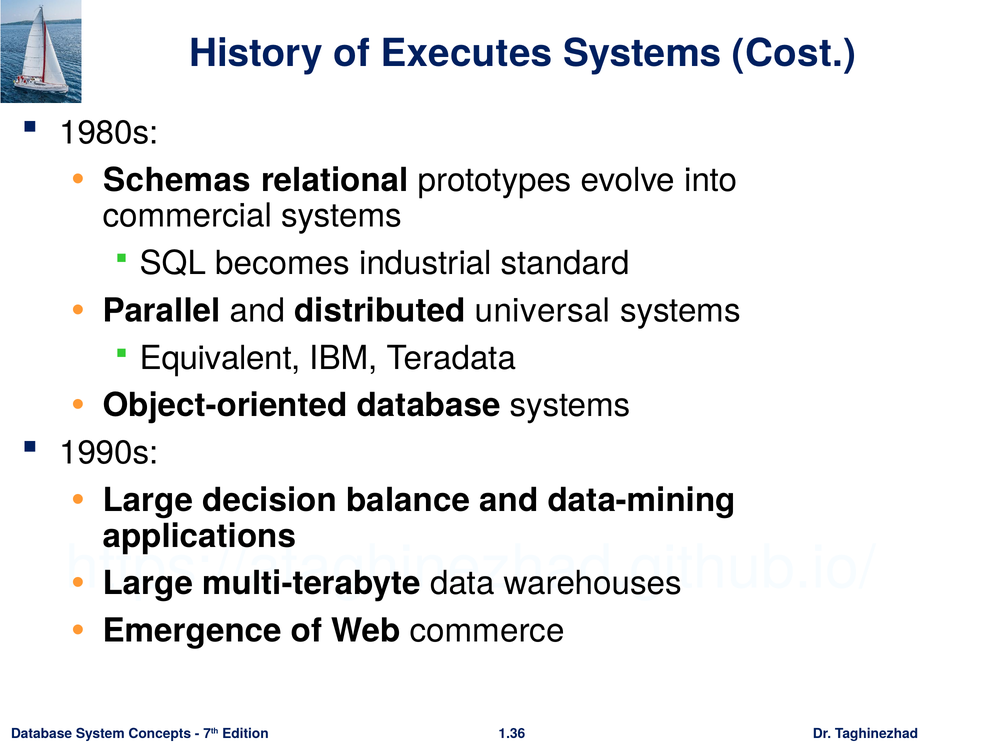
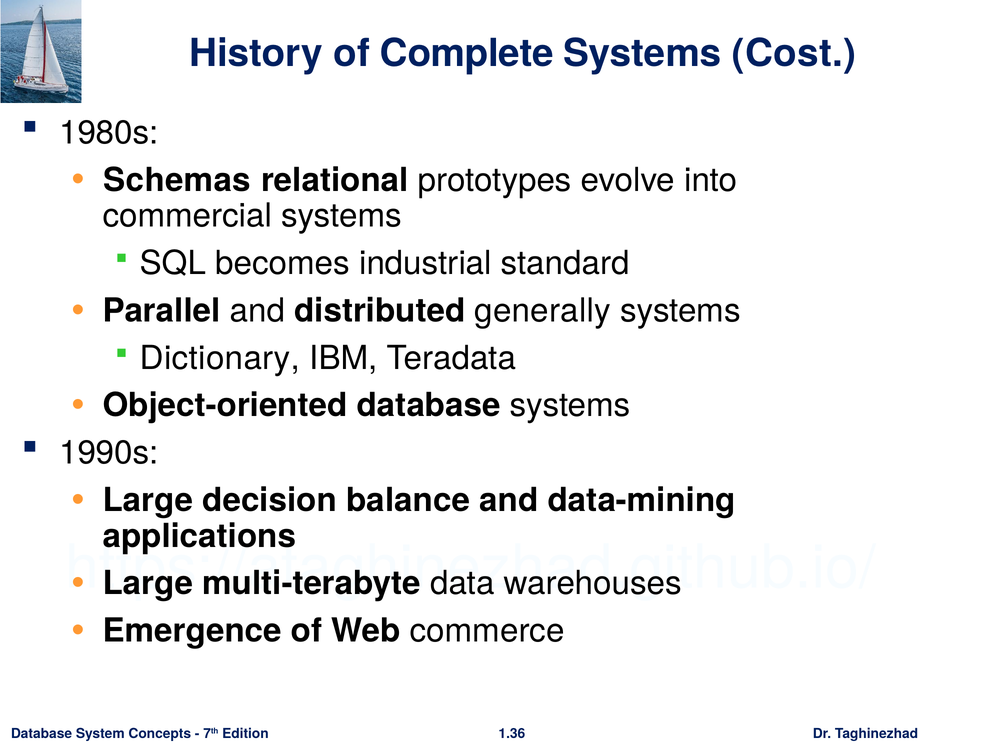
Executes: Executes -> Complete (467, 54)
universal: universal -> generally (543, 311)
Equivalent: Equivalent -> Dictionary (220, 358)
